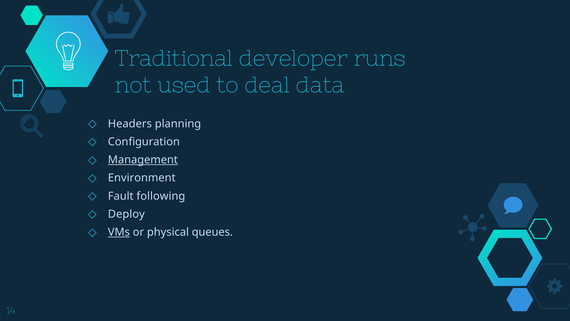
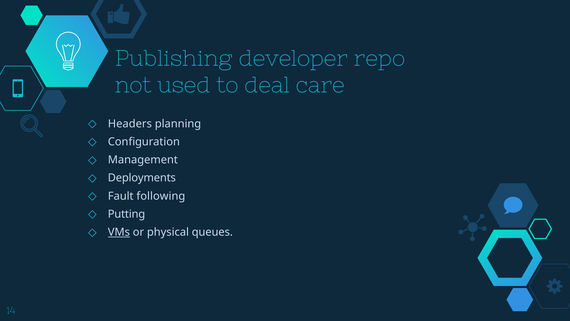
Traditional: Traditional -> Publishing (174, 58)
runs: runs -> repo (380, 58)
data: data -> care (320, 85)
Management underline: present -> none (143, 160)
Environment: Environment -> Deployments (142, 178)
Deploy: Deploy -> Putting (126, 214)
